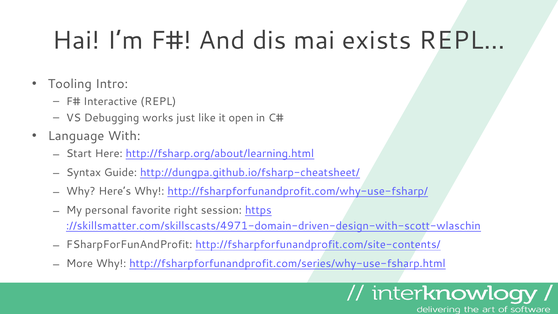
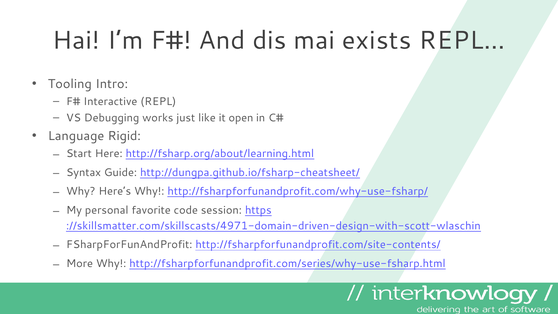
With: With -> Rigid (124, 136)
right: right -> code (186, 210)
